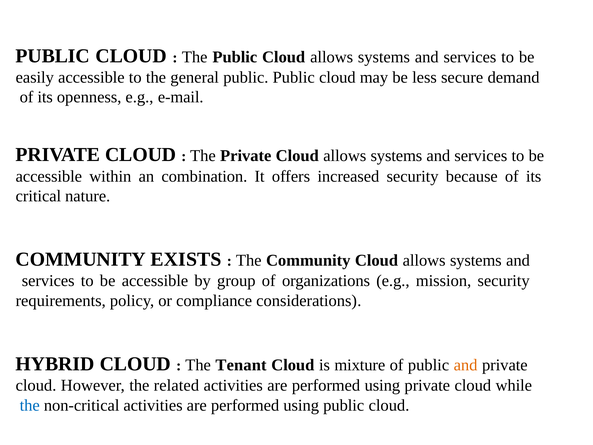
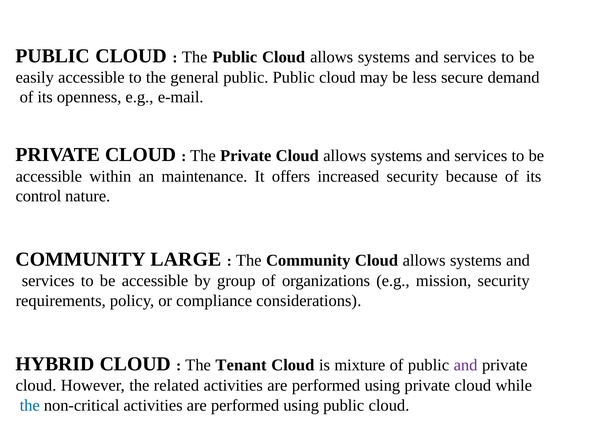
combination: combination -> maintenance (204, 176)
critical: critical -> control (38, 196)
EXISTS: EXISTS -> LARGE (186, 259)
and colour: orange -> purple (466, 365)
